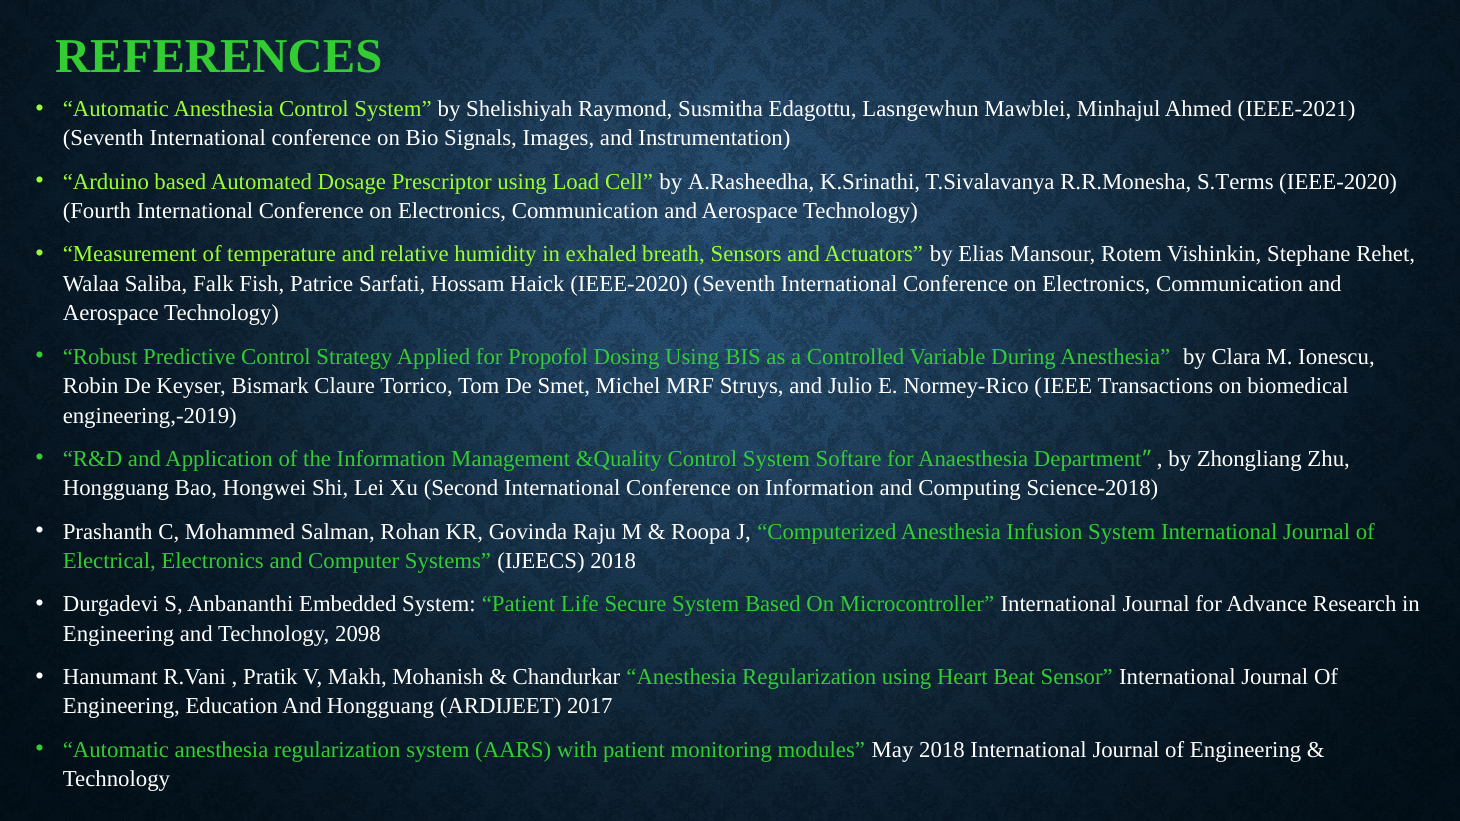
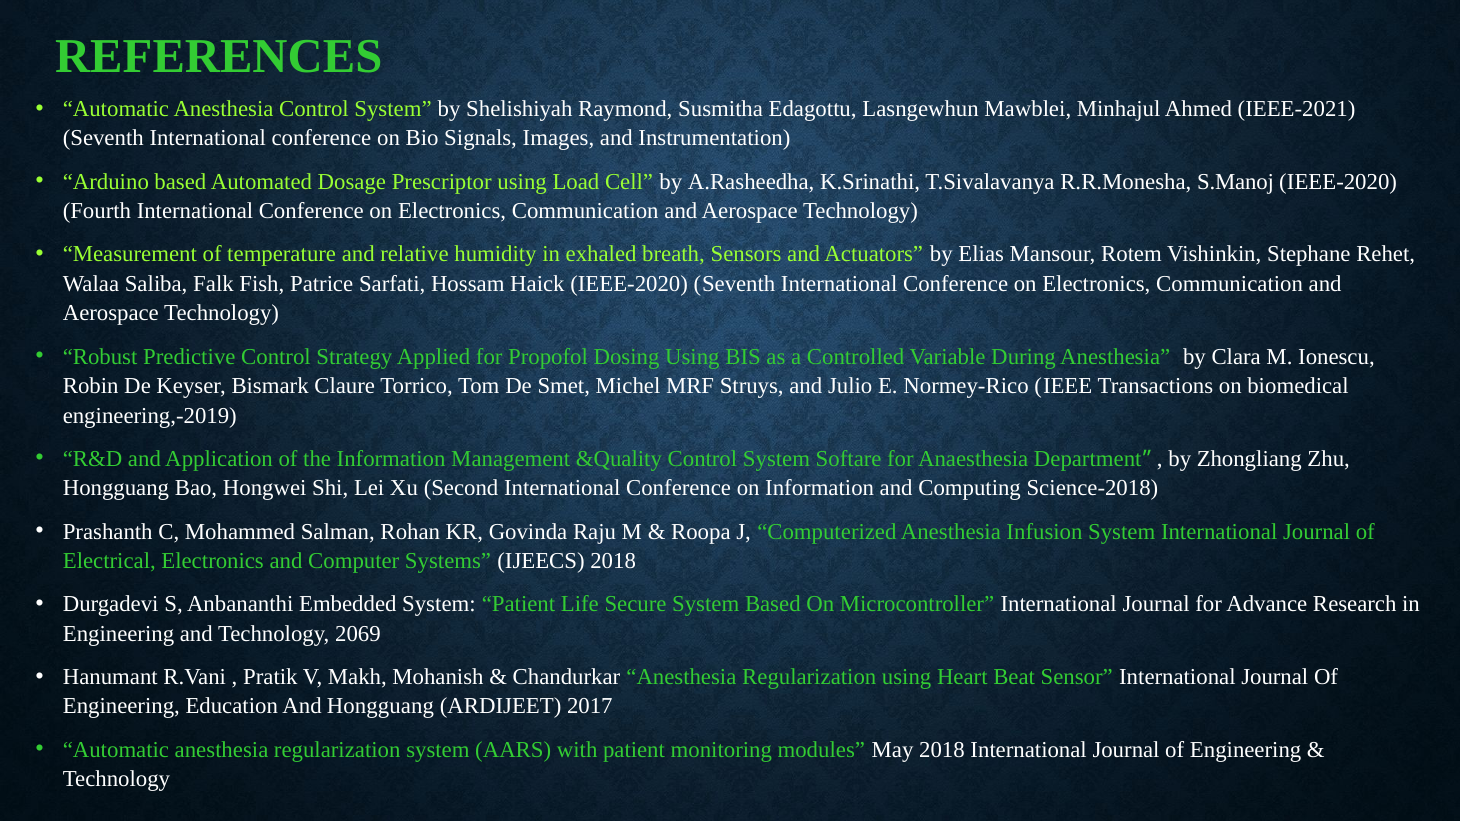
S.Terms: S.Terms -> S.Manoj (1235, 182)
2098: 2098 -> 2069 (358, 634)
